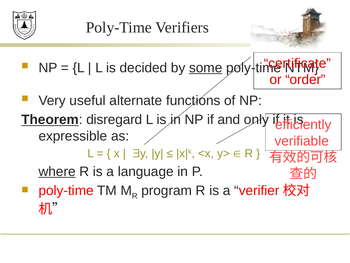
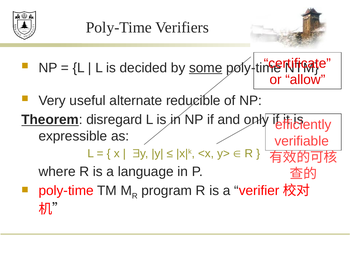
order: order -> allow (305, 80)
functions: functions -> reducible (193, 100)
where underline: present -> none (57, 171)
